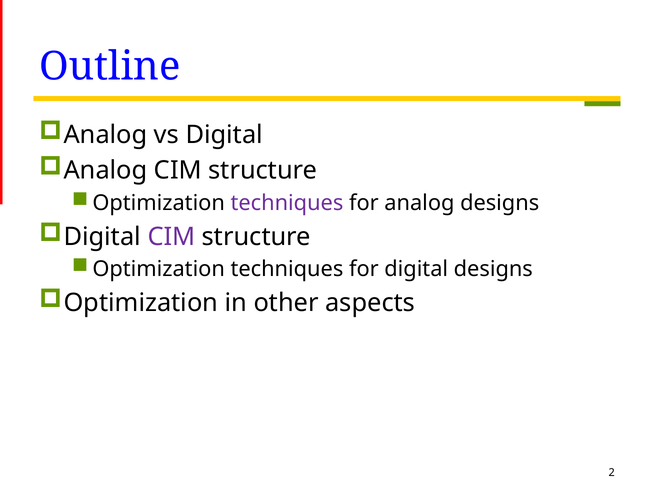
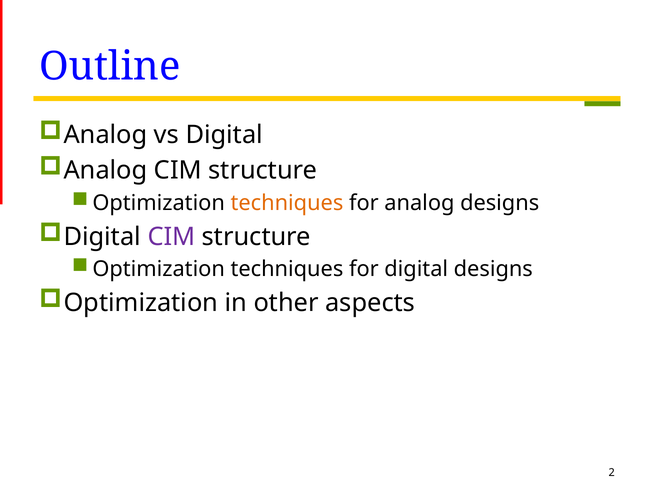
techniques colour: purple -> orange (287, 203)
